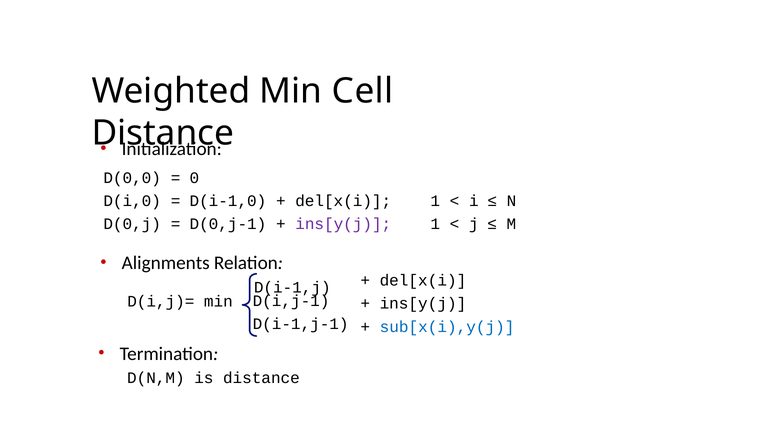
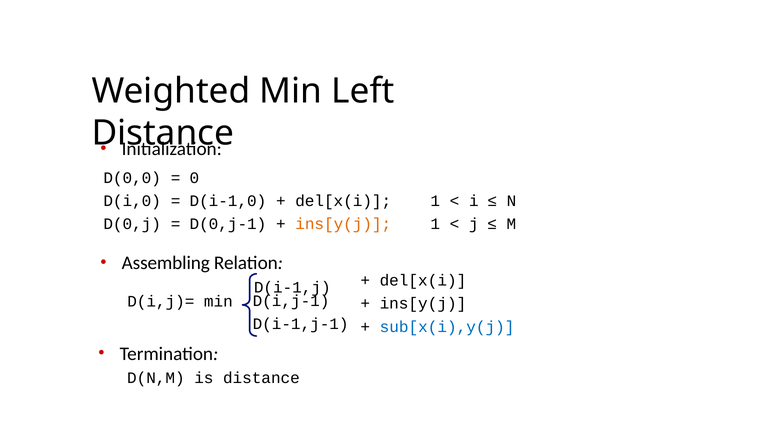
Cell: Cell -> Left (363, 91)
ins[y(j colour: purple -> orange (343, 224)
Alignments: Alignments -> Assembling (166, 263)
